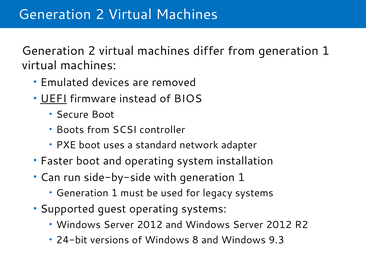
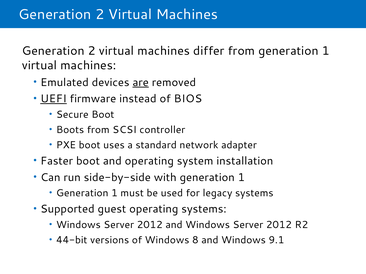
are underline: none -> present (141, 82)
24-bit: 24-bit -> 44-bit (72, 240)
9.3: 9.3 -> 9.1 (276, 240)
